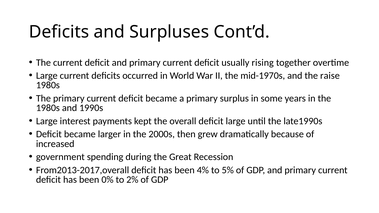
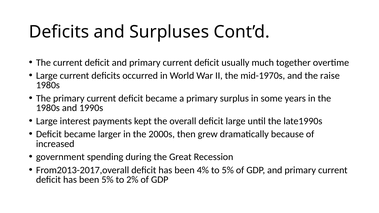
rising: rising -> much (263, 63)
been 0%: 0% -> 5% (107, 180)
